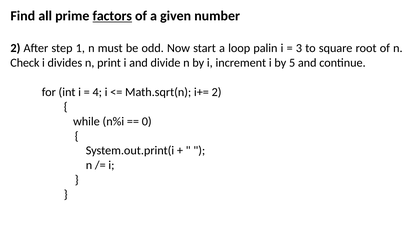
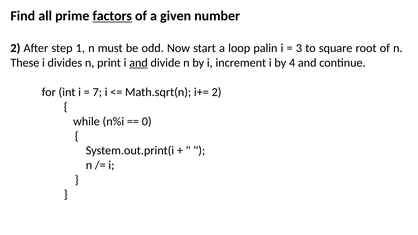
Check: Check -> These (25, 63)
and underline: none -> present (138, 63)
5: 5 -> 4 (292, 63)
4: 4 -> 7 (97, 92)
